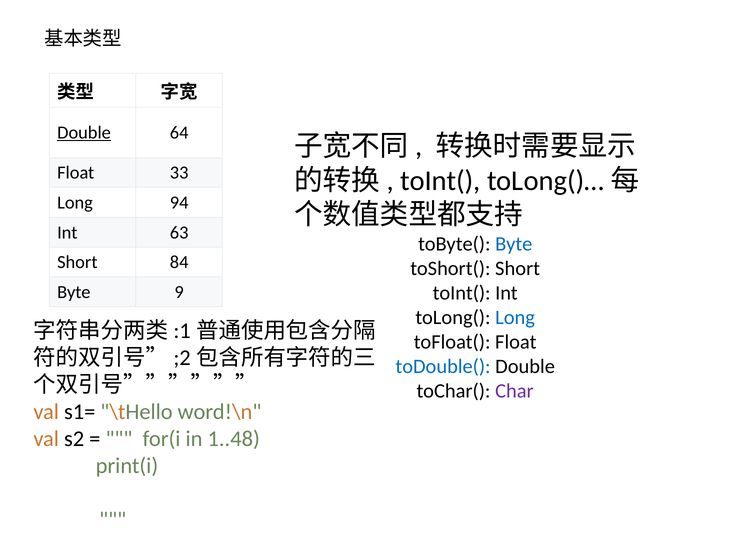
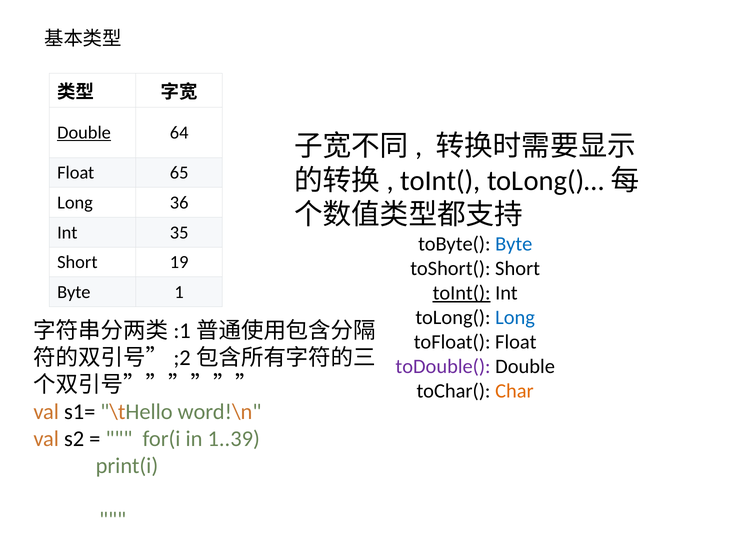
33: 33 -> 65 (179, 173)
94: 94 -> 36 (179, 203)
63: 63 -> 35 (179, 232)
84: 84 -> 19 (179, 262)
9: 9 -> 1 (179, 292)
toInt( underline: none -> present (462, 293)
toDouble( colour: blue -> purple (443, 367)
Char colour: purple -> orange (514, 391)
1..48: 1..48 -> 1..39 (234, 439)
